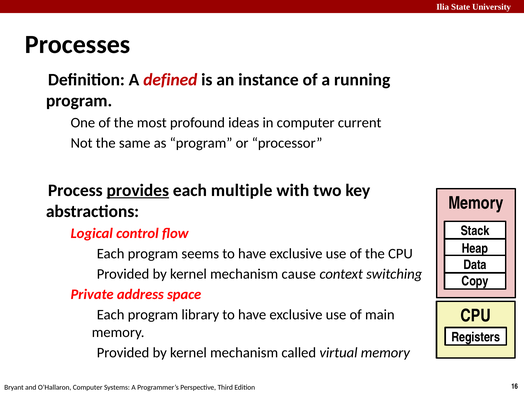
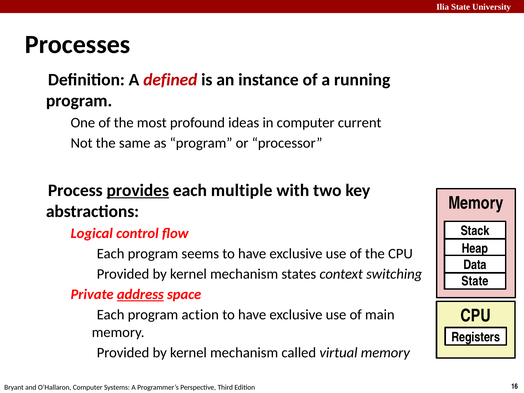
cause: cause -> states (299, 274)
Copy: Copy -> State (475, 281)
address underline: none -> present (140, 294)
library: library -> action (200, 315)
